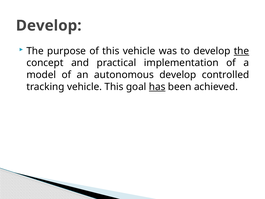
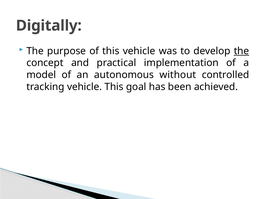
Develop: Develop -> Digitally (49, 26)
autonomous develop: develop -> without (178, 75)
has underline: present -> none (157, 87)
